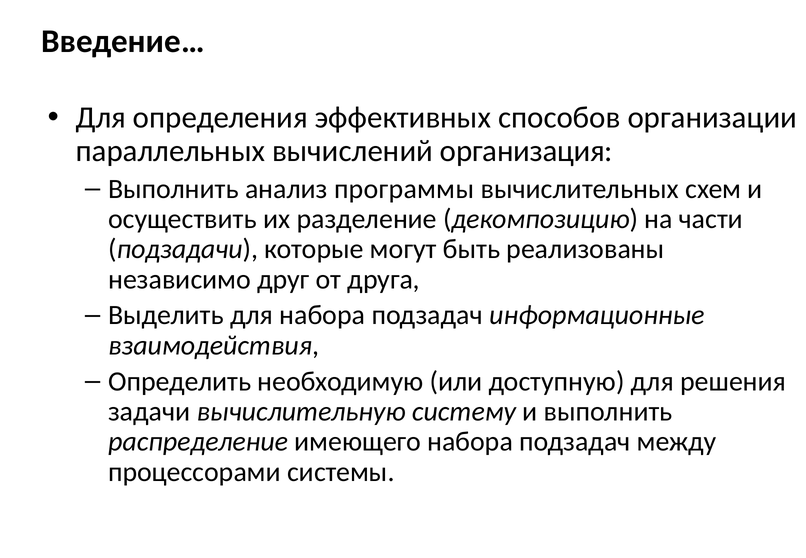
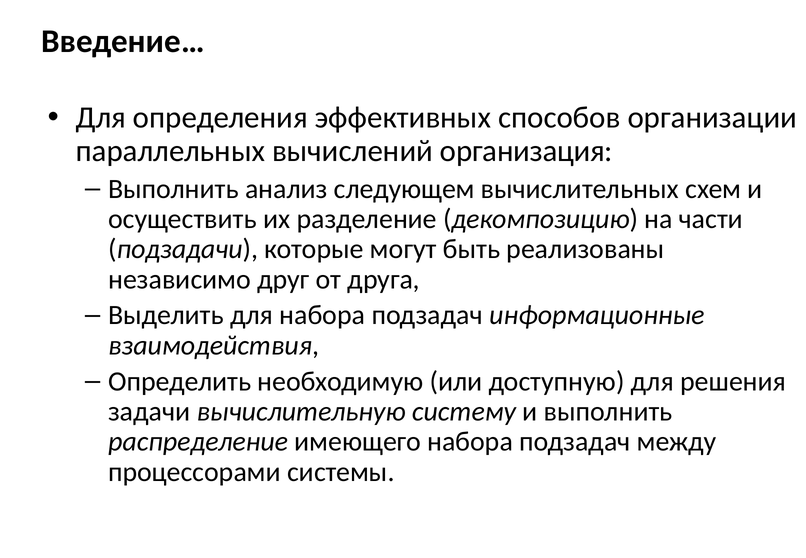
программы: программы -> следующем (404, 189)
